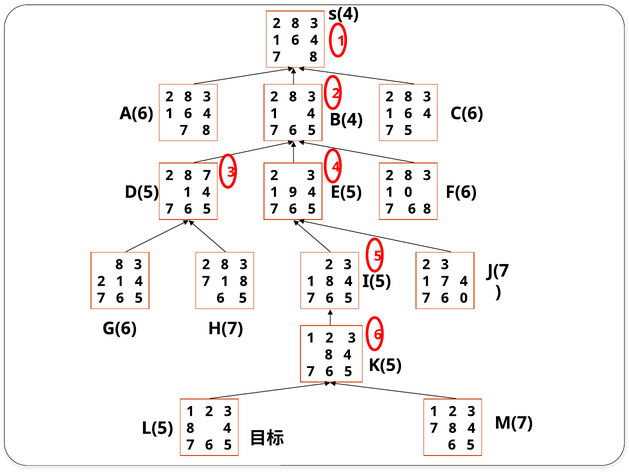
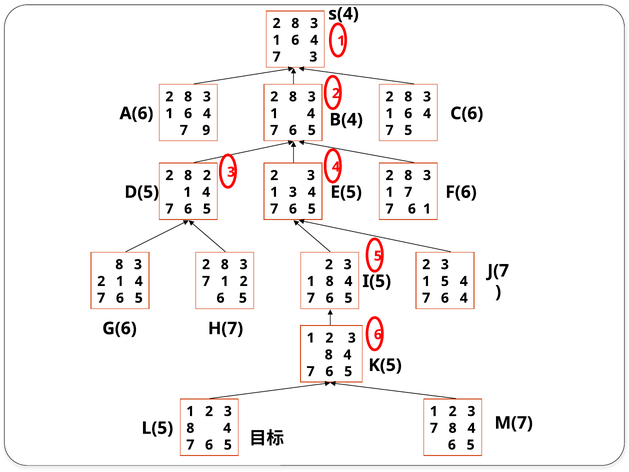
8: 8 -> 3 (313, 57)
8: 8 -> 9 (206, 130)
8 7: 7 -> 2 (207, 175)
1 9: 9 -> 3 (293, 192)
1 0: 0 -> 7 (408, 192)
6 8: 8 -> 1 (427, 209)
7 1 8: 8 -> 2 (244, 281)
1 7: 7 -> 5 (445, 281)
7 6 0: 0 -> 4 (464, 298)
